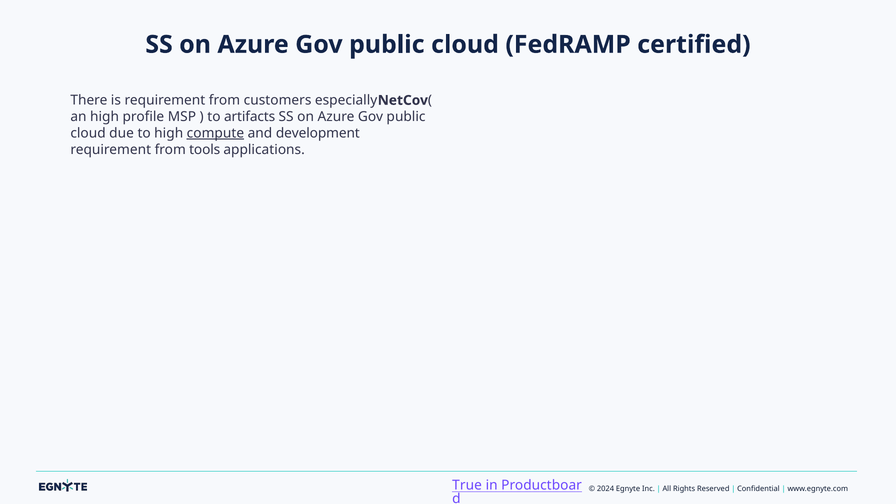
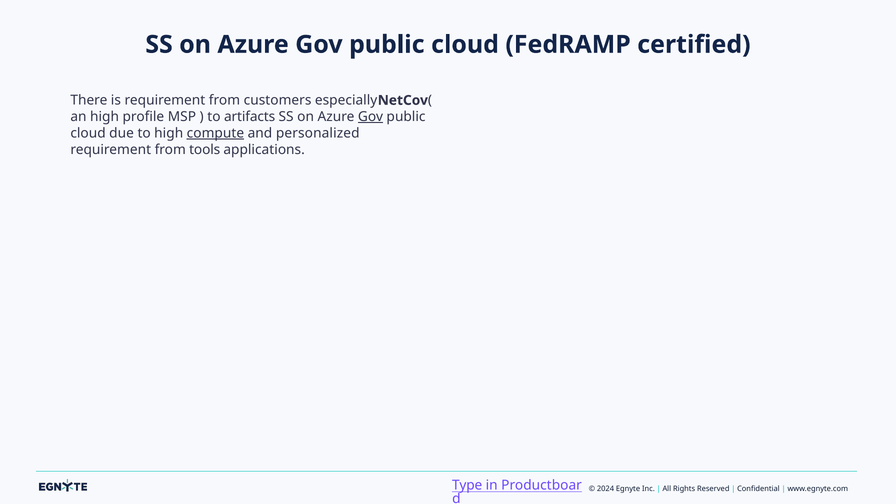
Gov underline: none -> present (371, 117)
development: development -> personalized (318, 133)
True: True -> Type (467, 485)
